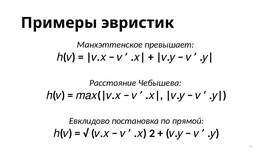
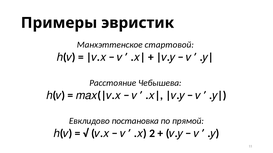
превышает: превышает -> стартовой (169, 45)
